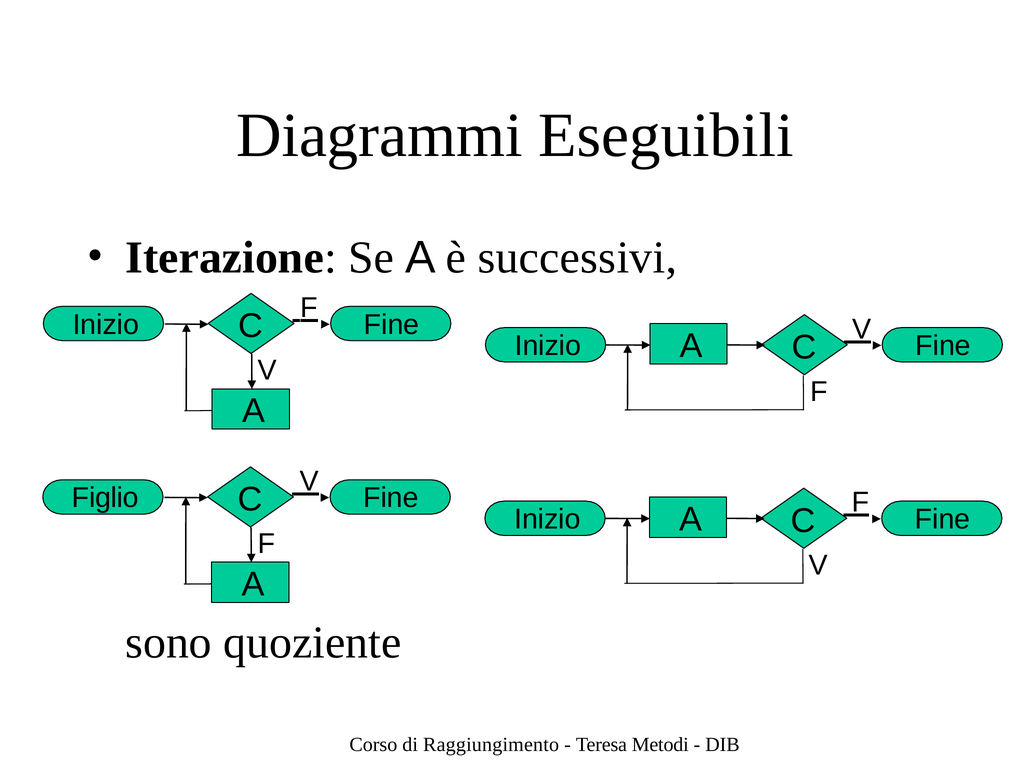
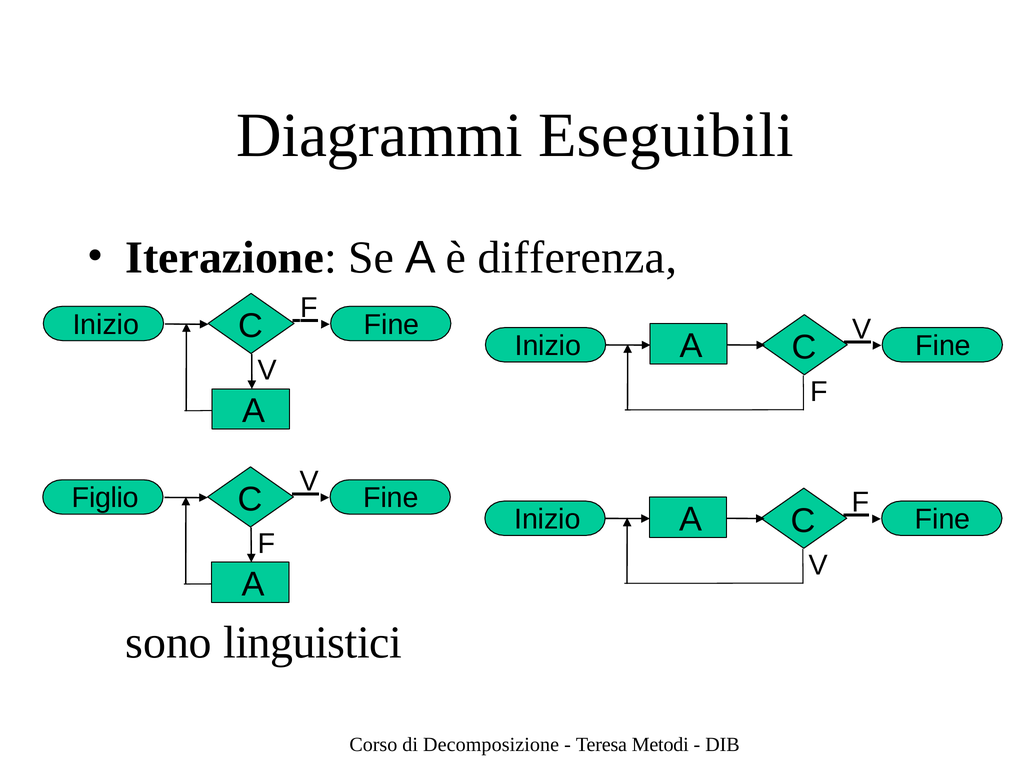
successivi: successivi -> differenza (577, 258)
quoziente: quoziente -> linguistici (313, 643)
Raggiungimento: Raggiungimento -> Decomposizione (491, 745)
